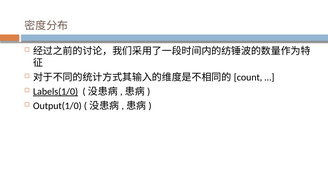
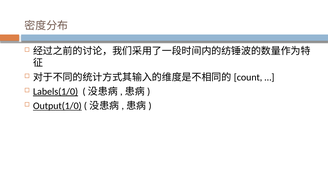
Output(1/0 underline: none -> present (57, 106)
